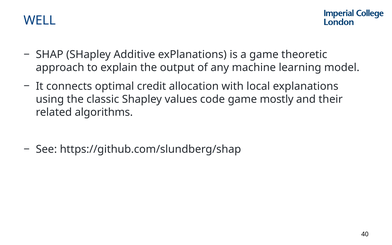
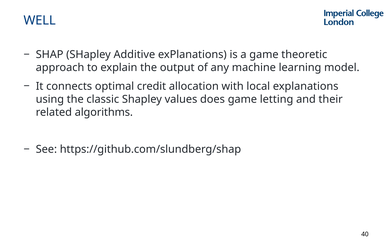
code: code -> does (213, 99)
mostly: mostly -> letting (277, 99)
